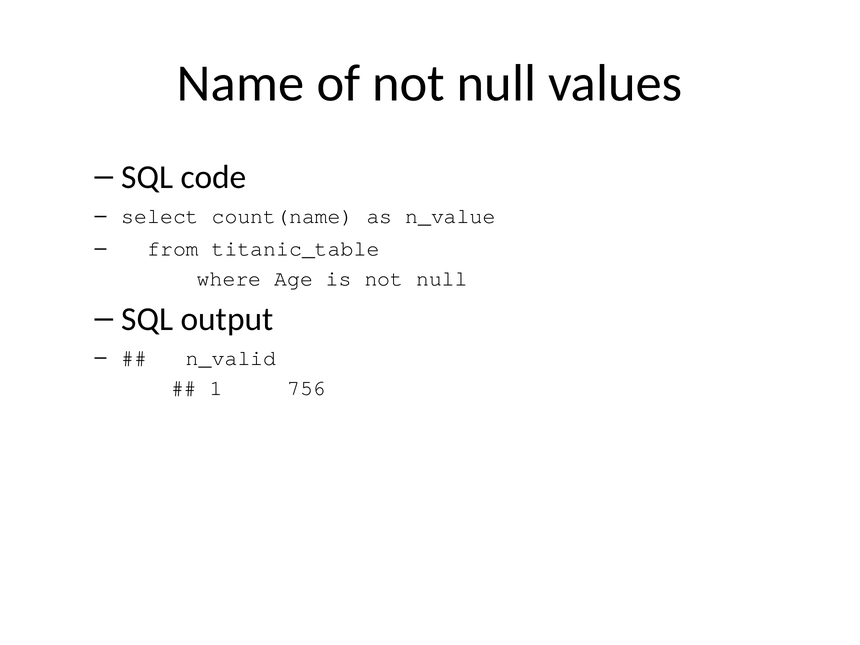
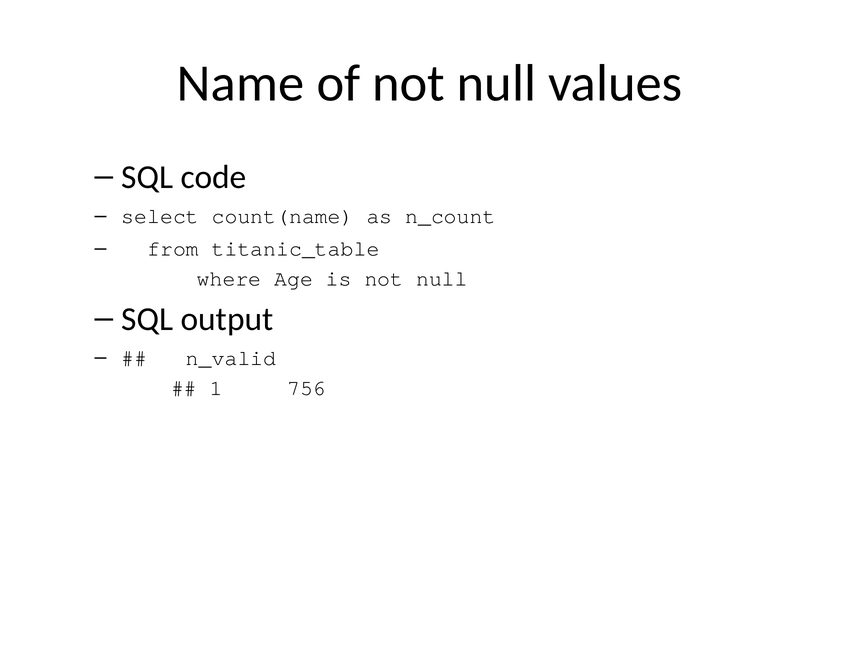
n_value: n_value -> n_count (450, 216)
